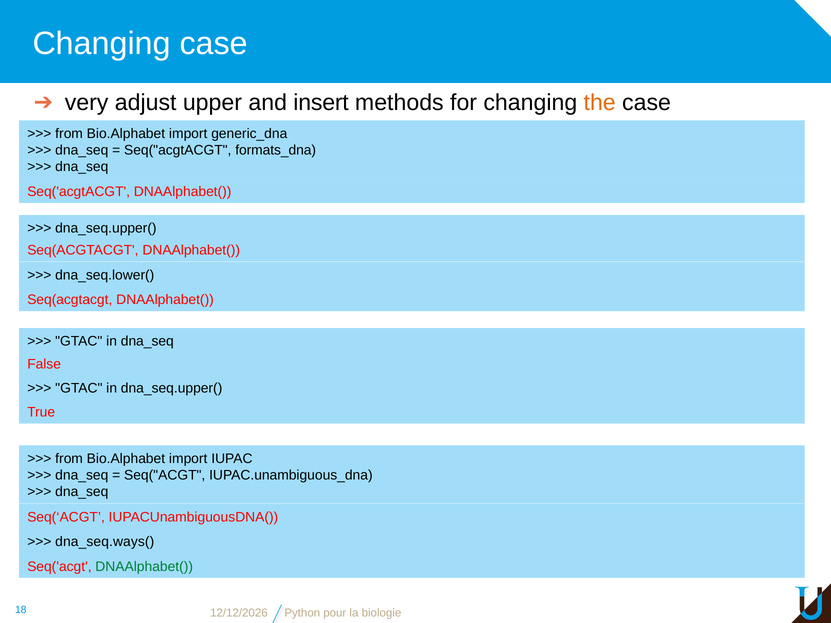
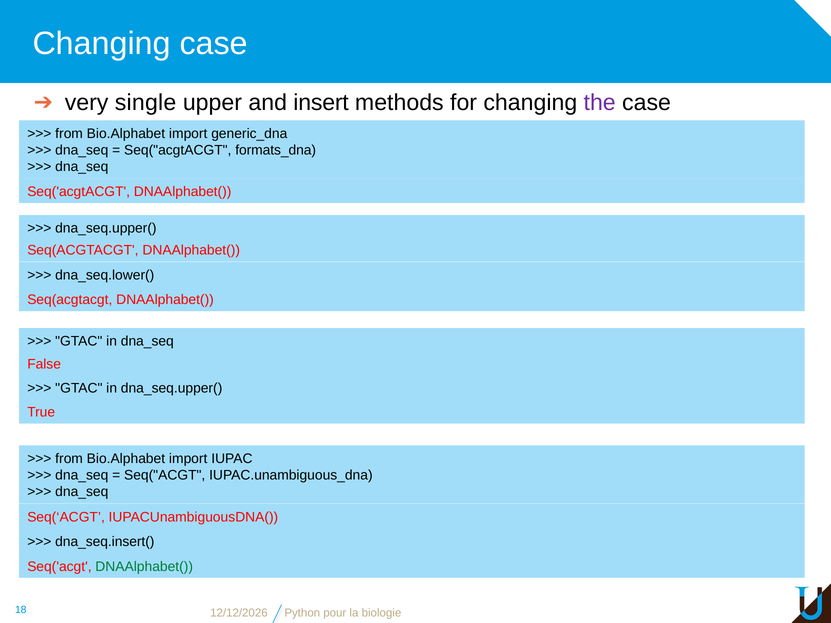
adjust: adjust -> single (146, 103)
the colour: orange -> purple (600, 103)
dna_seq.ways(: dna_seq.ways( -> dna_seq.insert( (105, 542)
